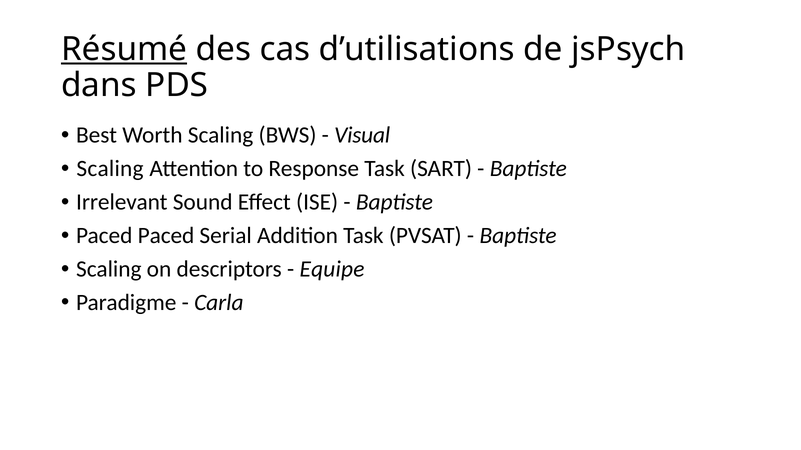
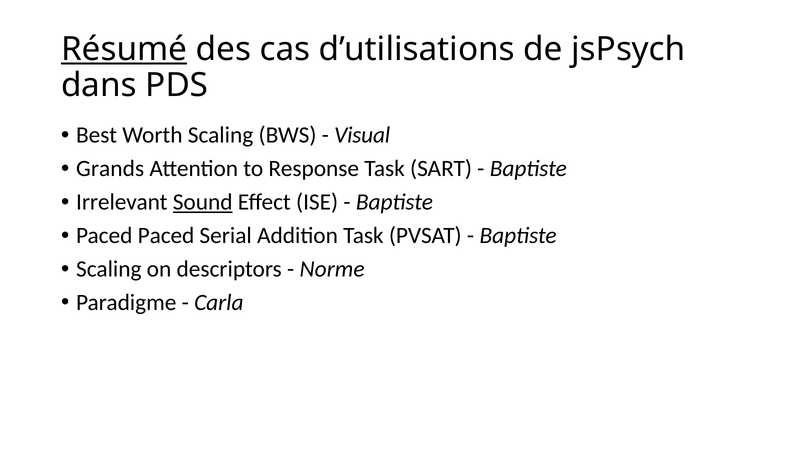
Scaling: Scaling -> Grands (110, 169)
Sound underline: none -> present (203, 202)
Equipe: Equipe -> Norme (332, 270)
